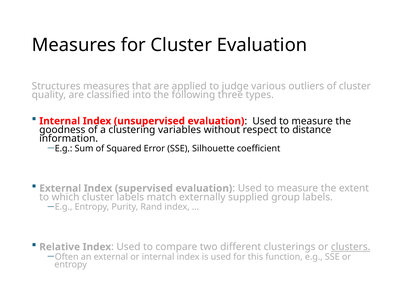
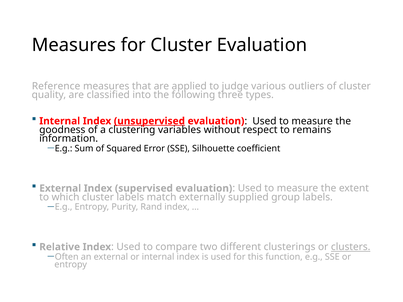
Structures: Structures -> Reference (56, 86)
unsupervised underline: none -> present (149, 121)
distance: distance -> remains (312, 130)
